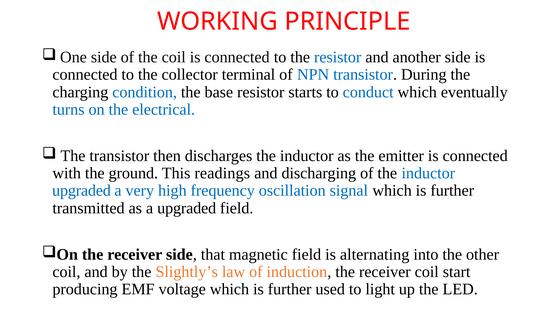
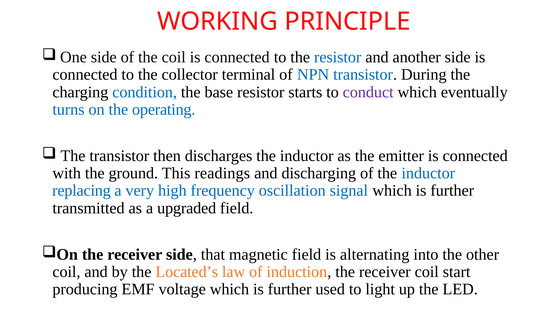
conduct colour: blue -> purple (368, 92)
electrical: electrical -> operating (164, 109)
upgraded: upgraded -> replacing (81, 190)
Slightly’s: Slightly’s -> Located’s (187, 271)
